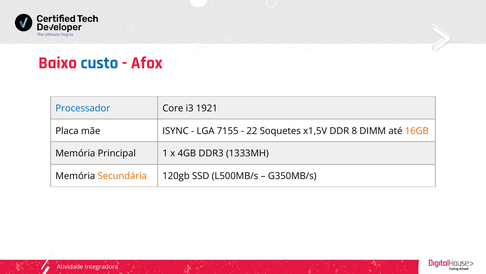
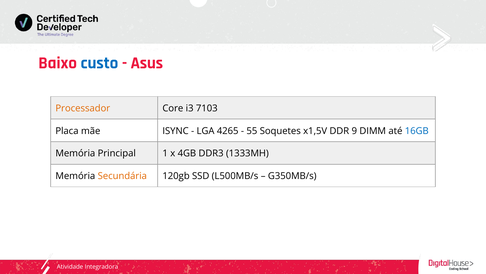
Afox: Afox -> Asus (147, 63)
Processador colour: blue -> orange (83, 108)
1921: 1921 -> 7103 (207, 108)
7155: 7155 -> 4265 (228, 131)
22: 22 -> 55 (252, 131)
8: 8 -> 9 (354, 131)
16GB colour: orange -> blue (417, 131)
